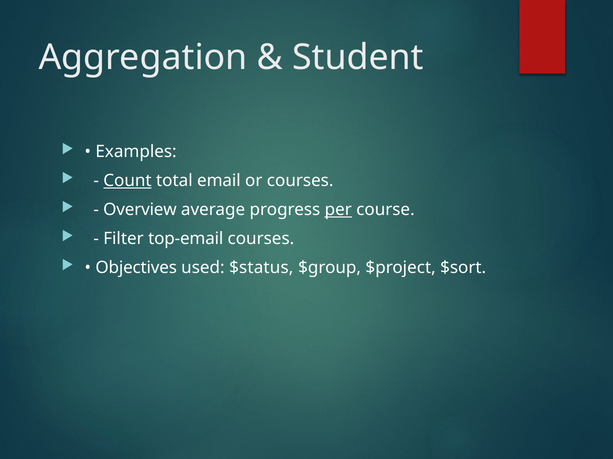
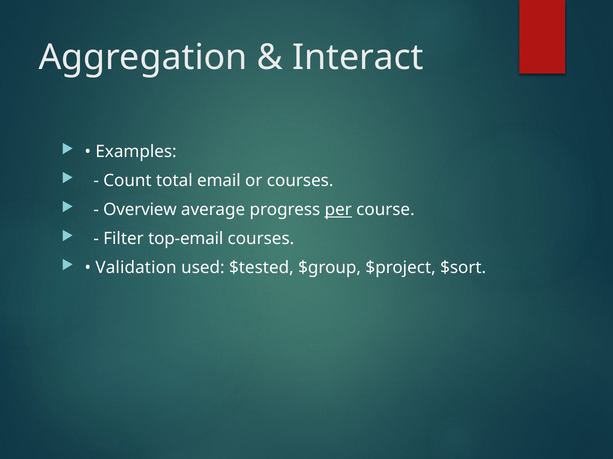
Student: Student -> Interact (358, 57)
Count underline: present -> none (127, 181)
Objectives: Objectives -> Validation (136, 268)
$status: $status -> $tested (261, 268)
